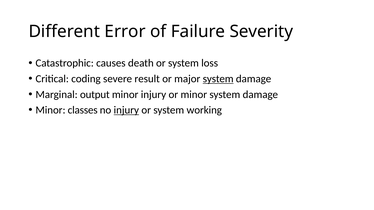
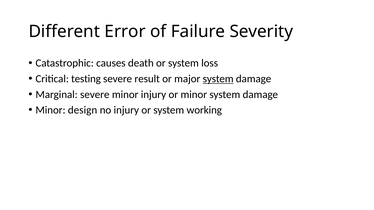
coding: coding -> testing (86, 79)
Marginal output: output -> severe (95, 95)
classes: classes -> design (83, 110)
injury underline: present -> none (126, 110)
